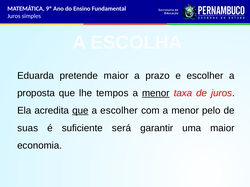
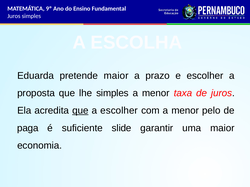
lhe tempos: tempos -> simples (112, 93)
menor underline: present -> none (156, 93)
suas: suas -> paga (28, 128)
será: será -> slide (122, 128)
